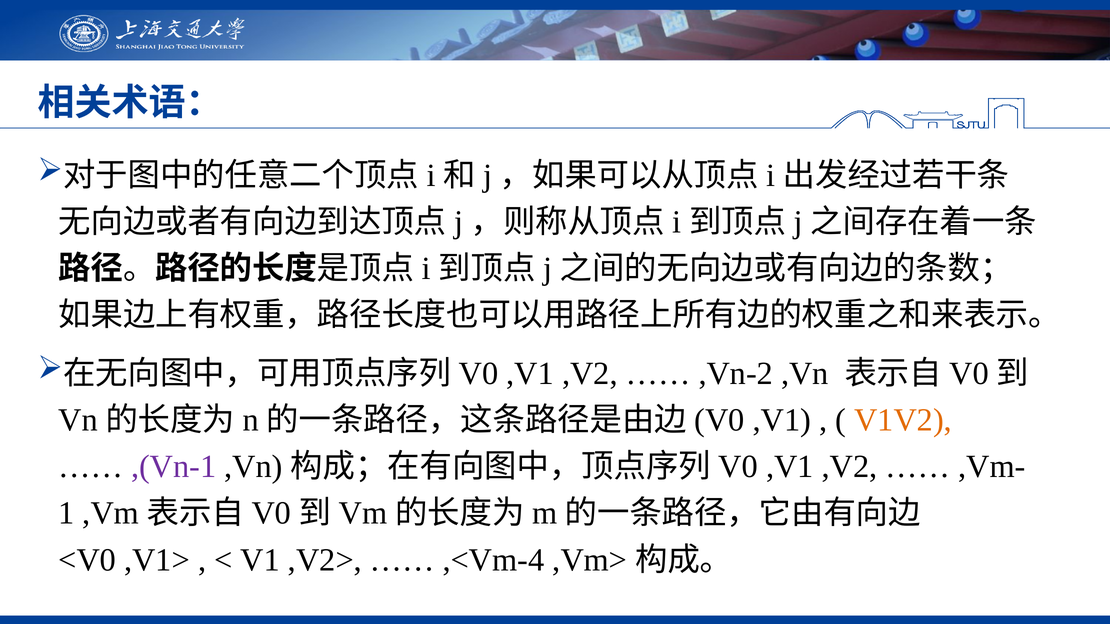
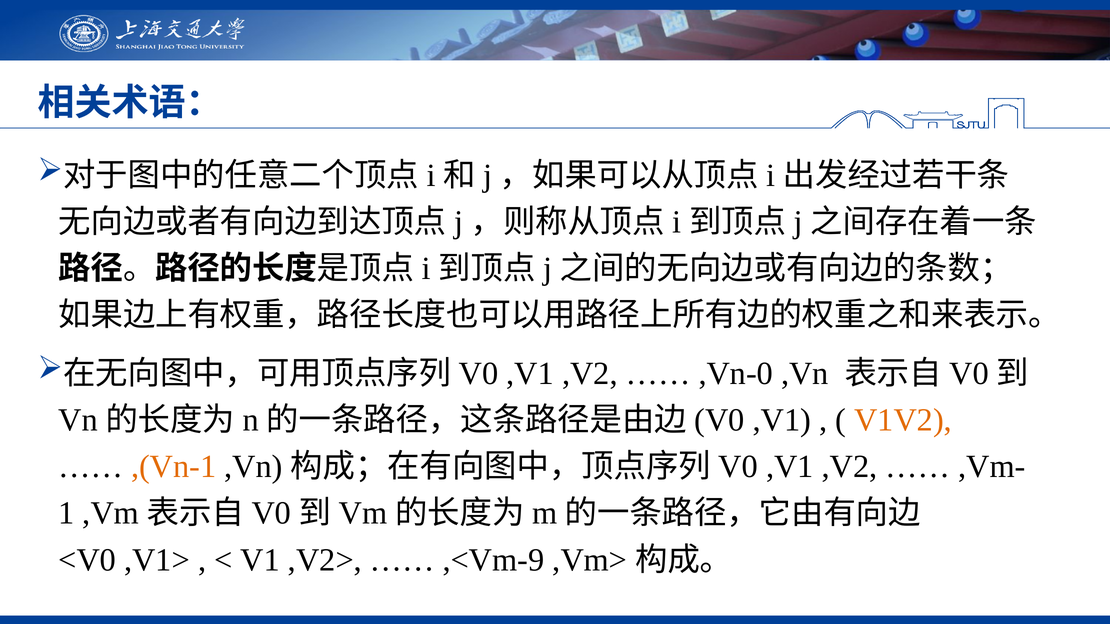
,Vn-2: ,Vn-2 -> ,Vn-0 (736, 374)
,(Vn-1 colour: purple -> orange (174, 467)
,<Vm-4: ,<Vm-4 -> ,<Vm-9 (494, 560)
